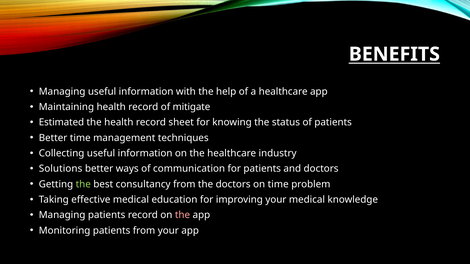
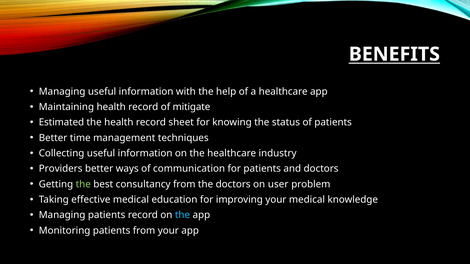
Solutions: Solutions -> Providers (61, 169)
on time: time -> user (278, 184)
the colour: pink -> light blue (182, 215)
